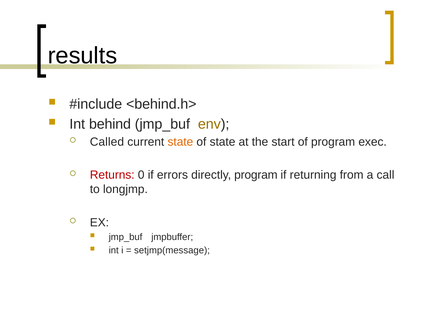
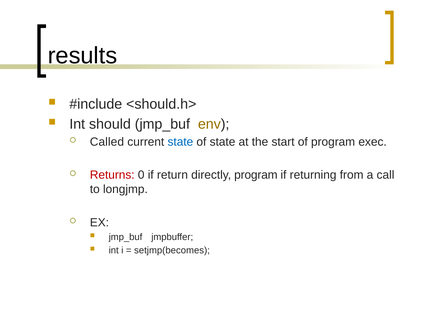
<behind.h>: <behind.h> -> <should.h> (161, 104)
behind: behind -> should (110, 124)
state colour: orange -> blue (180, 142)
errors: errors -> return (172, 175)
setjmp(message: setjmp(message -> setjmp(becomes (172, 250)
